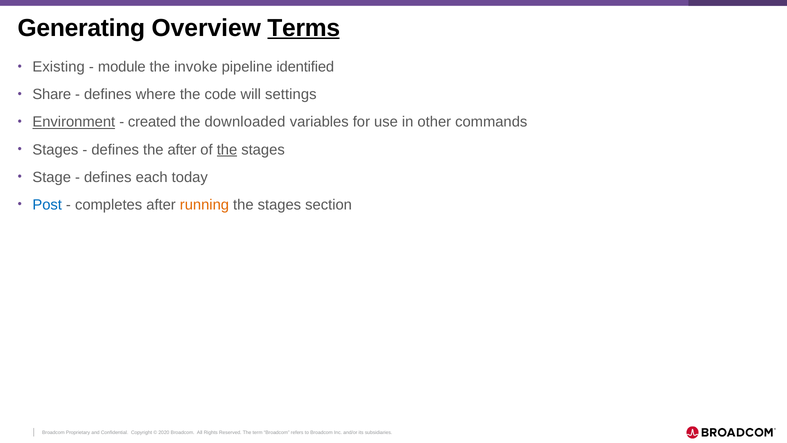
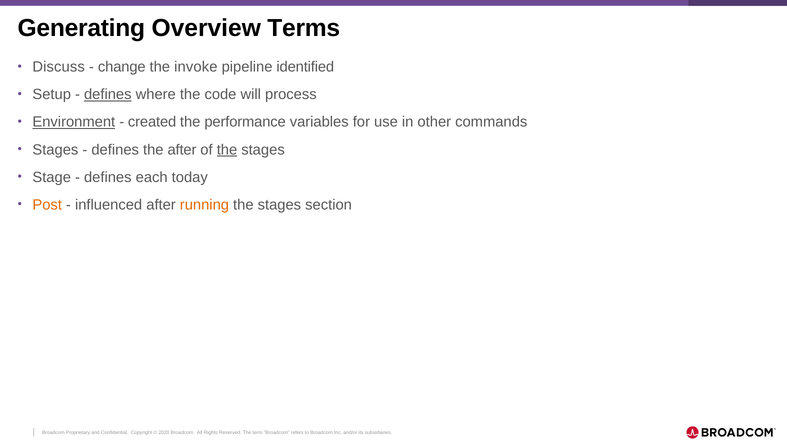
Terms underline: present -> none (304, 28)
Existing: Existing -> Discuss (59, 67)
module: module -> change (122, 67)
Share: Share -> Setup (52, 94)
defines underline: none -> present (108, 94)
settings: settings -> process (291, 94)
downloaded: downloaded -> performance (245, 122)
Post colour: blue -> orange (47, 205)
completes: completes -> influenced (109, 205)
